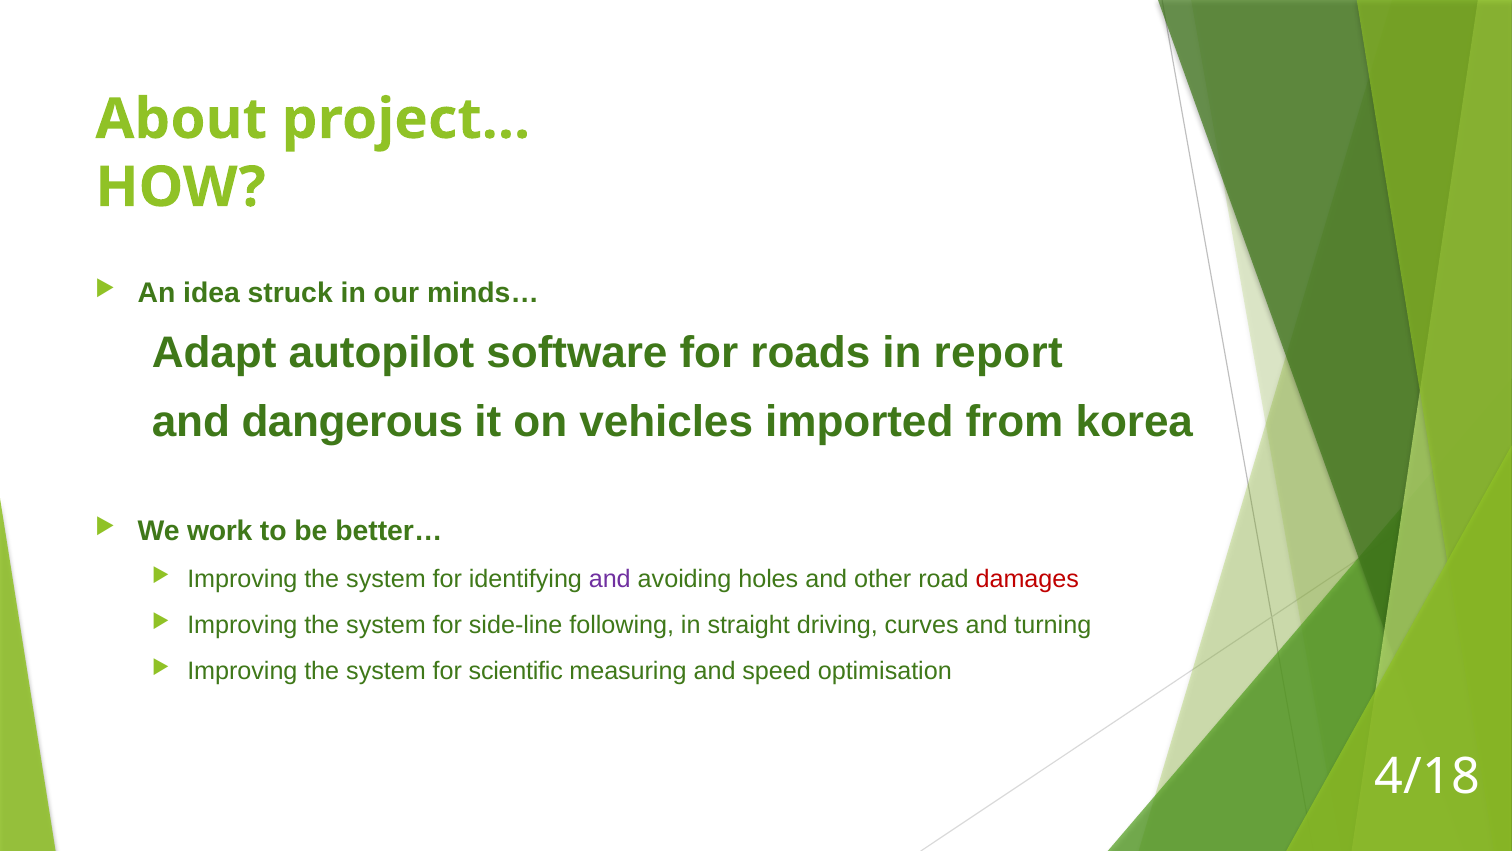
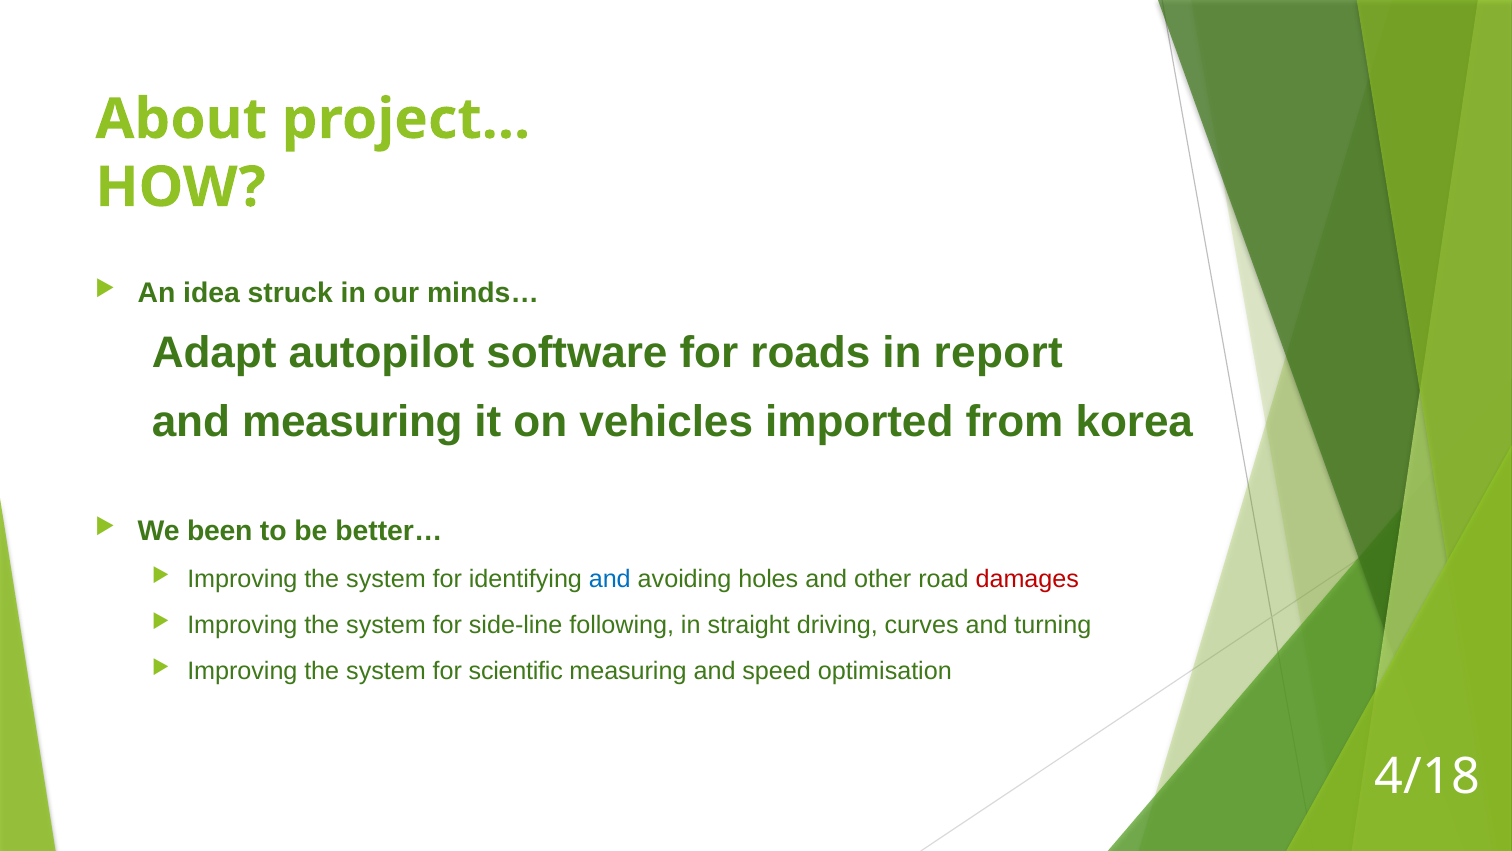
and dangerous: dangerous -> measuring (352, 421)
work: work -> been (220, 531)
and colour: purple -> blue (610, 579)
